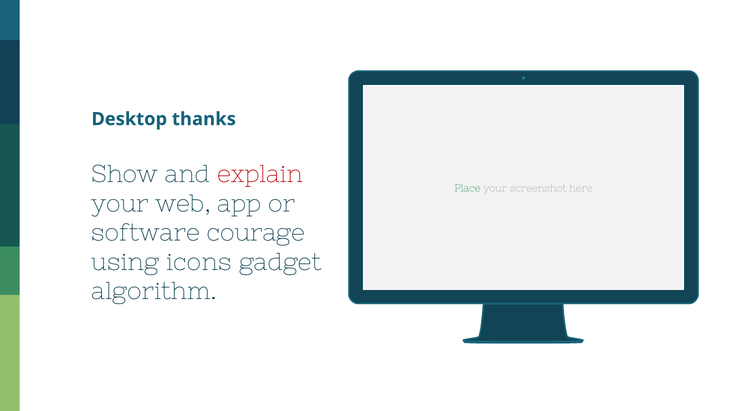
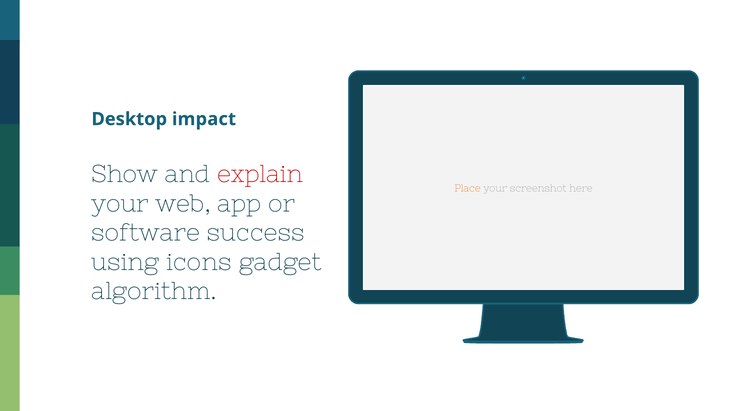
thanks: thanks -> impact (204, 119)
Place colour: green -> orange (467, 188)
courage: courage -> success (256, 233)
